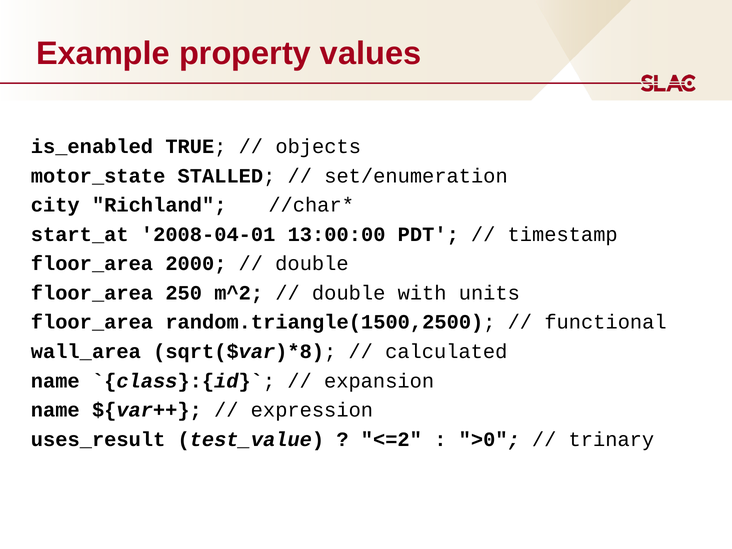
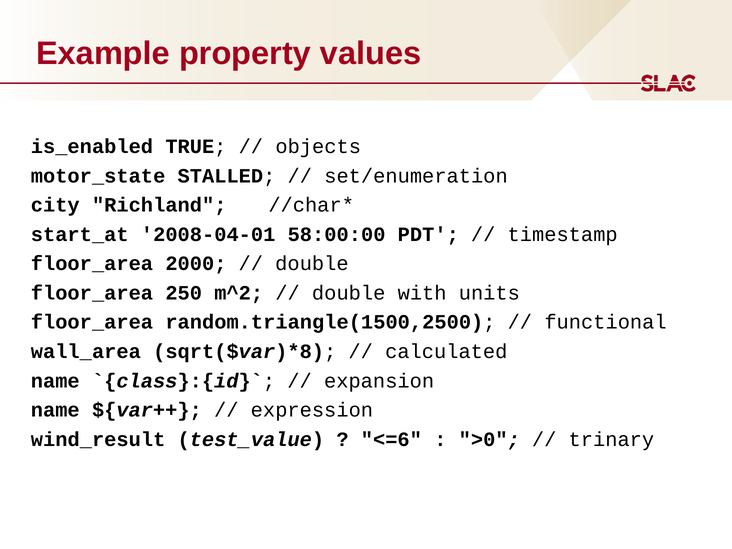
13:00:00: 13:00:00 -> 58:00:00 (337, 234)
uses_result: uses_result -> wind_result (98, 439)
<=2: <=2 -> <=6 (391, 439)
